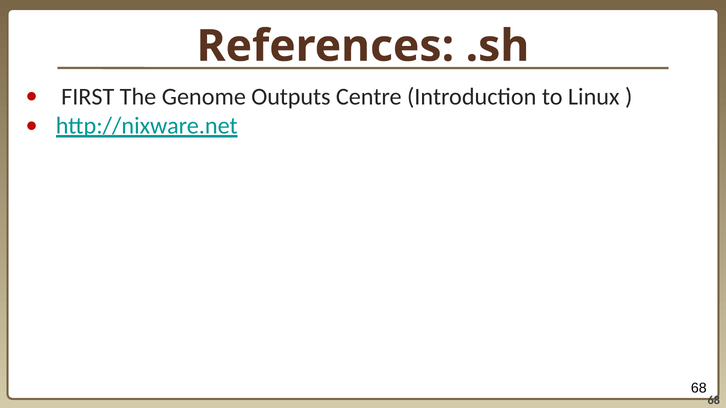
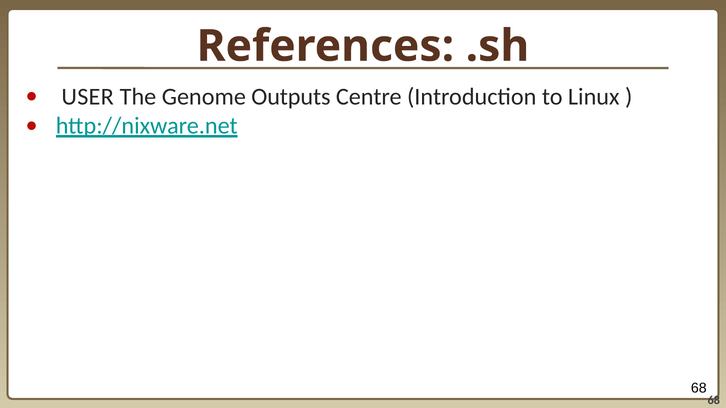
FIRST: FIRST -> USER (88, 97)
